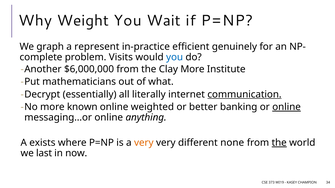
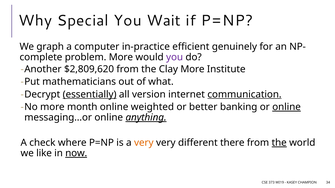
Weight: Weight -> Special (83, 21)
represent: represent -> computer (97, 47)
problem Visits: Visits -> More (121, 57)
you colour: blue -> purple (175, 57)
$6,000,000: $6,000,000 -> $2,809,620 (89, 69)
essentially underline: none -> present (90, 95)
literally: literally -> version (149, 95)
known: known -> month (82, 107)
anything underline: none -> present (146, 118)
exists: exists -> check (42, 143)
none: none -> there (232, 143)
last: last -> like (44, 154)
now underline: none -> present (76, 154)
